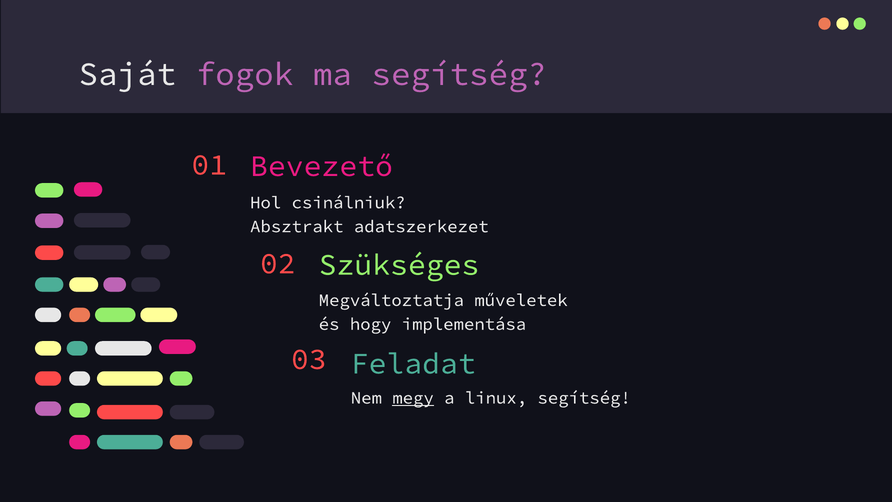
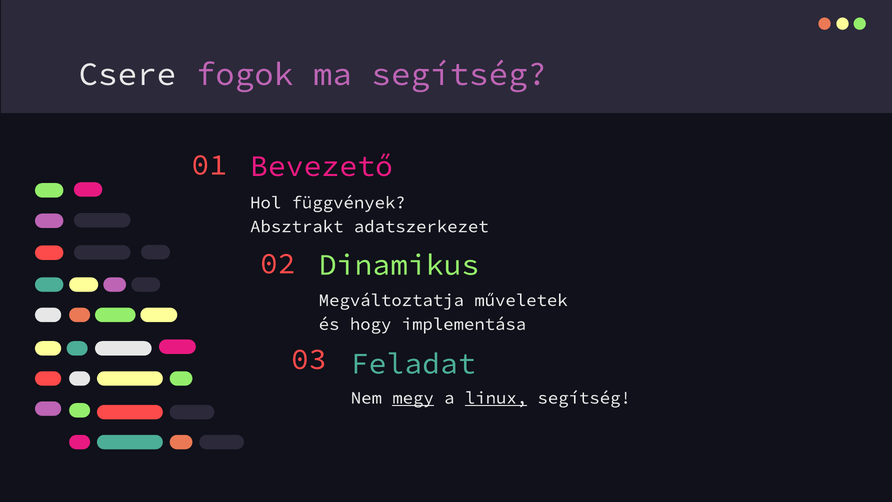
Saját: Saját -> Csere (127, 74)
csinálniuk: csinálniuk -> függvények (349, 202)
Szükséges: Szükséges -> Dinamikus (399, 265)
linux underline: none -> present (496, 398)
